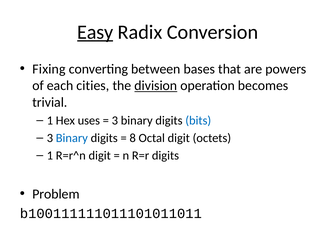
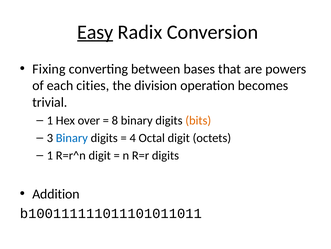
division underline: present -> none (156, 85)
uses: uses -> over (89, 120)
3: 3 -> 8 (115, 120)
bits colour: blue -> orange (198, 120)
8: 8 -> 4 (133, 138)
Problem: Problem -> Addition (56, 193)
